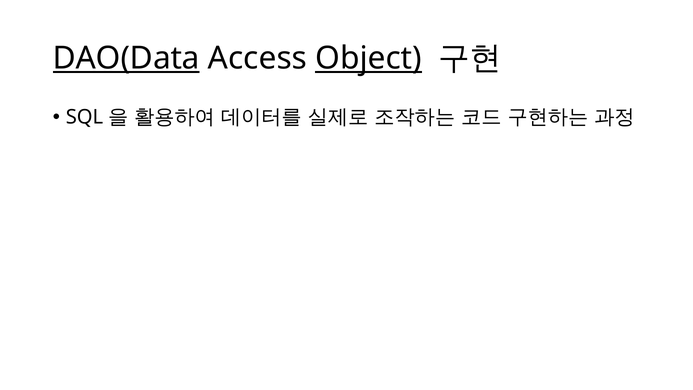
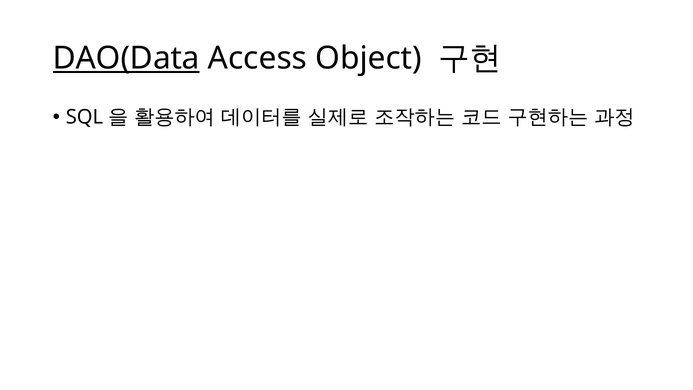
Object underline: present -> none (369, 58)
